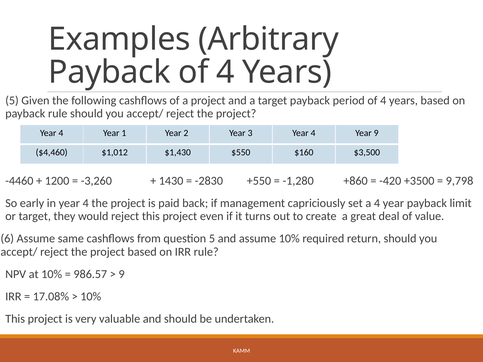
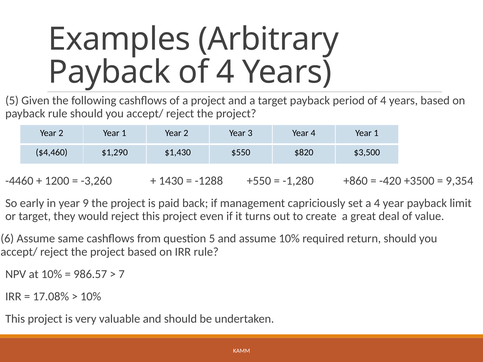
4: 4 -> 2 (61, 133)
4 Year 9: 9 -> 1 (376, 133)
$1,012: $1,012 -> $1,290 (115, 153)
$160: $160 -> $820 (304, 153)
-2830: -2830 -> -1288 (209, 181)
9,798: 9,798 -> 9,354 (460, 181)
in year 4: 4 -> 9 (86, 203)
9: 9 -> 7 (122, 274)
